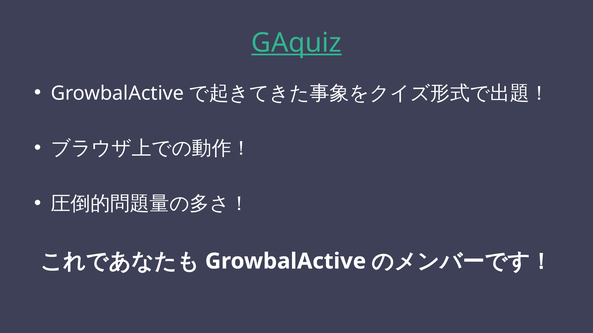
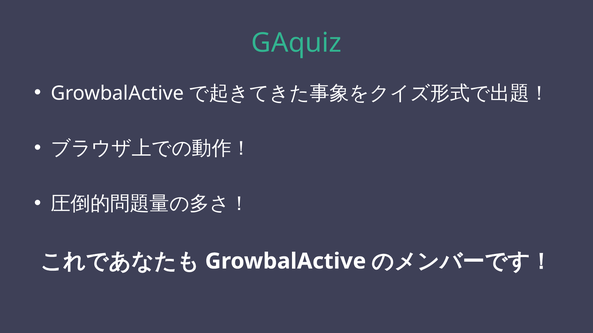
GAquiz underline: present -> none (296, 43)
